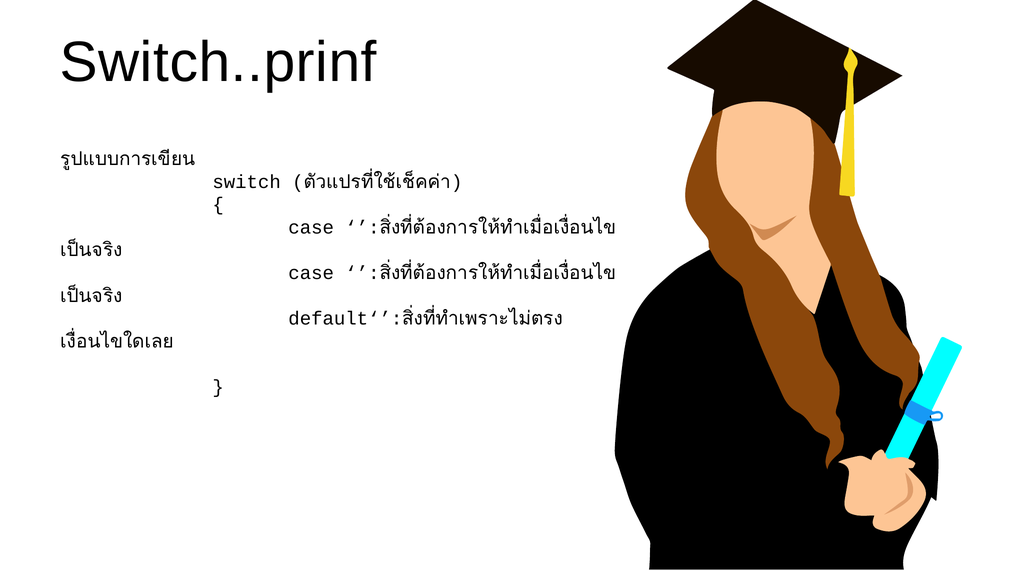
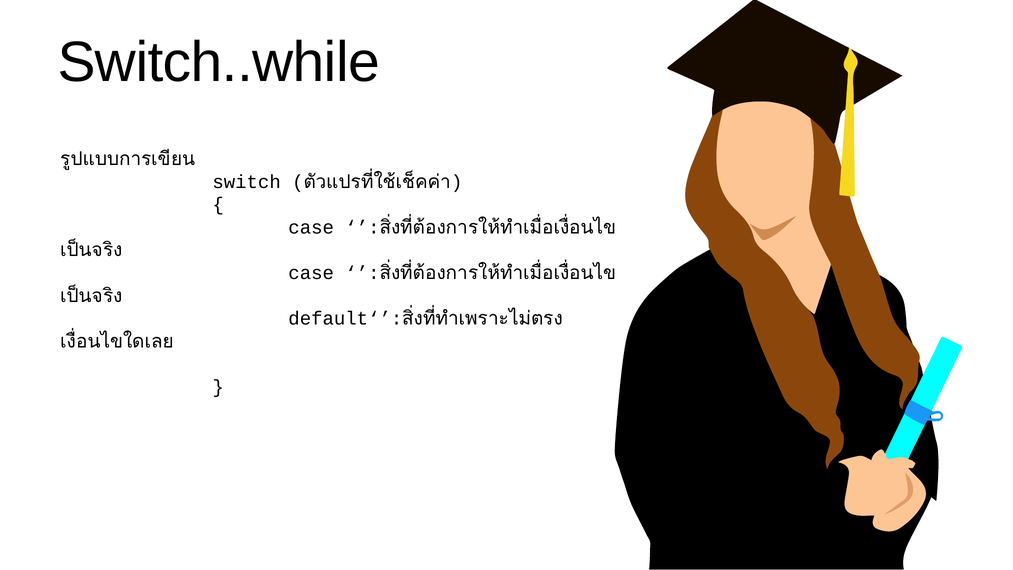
Switch..prinf: Switch..prinf -> Switch..while (219, 62)
